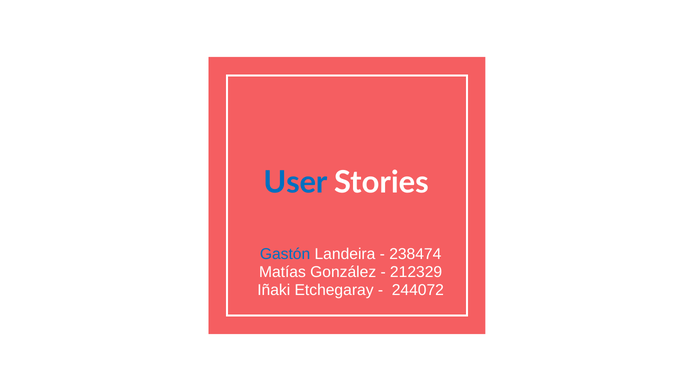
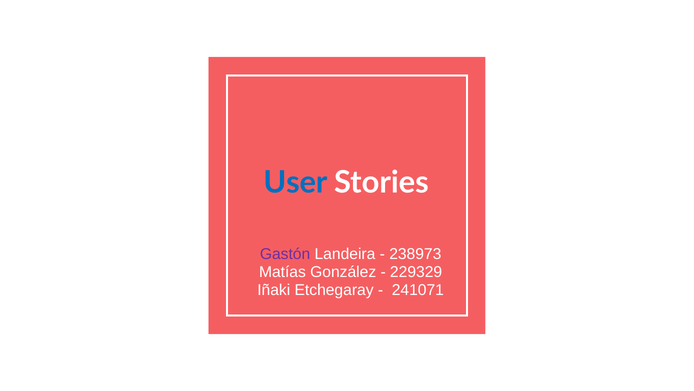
Gastón colour: blue -> purple (285, 254)
238474: 238474 -> 238973 (415, 254)
212329: 212329 -> 229329 (416, 272)
244072: 244072 -> 241071 (418, 290)
